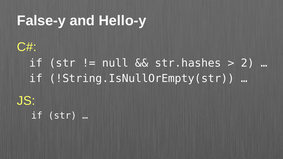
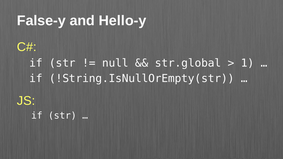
str.hashes: str.hashes -> str.global (188, 63)
2: 2 -> 1 (248, 63)
